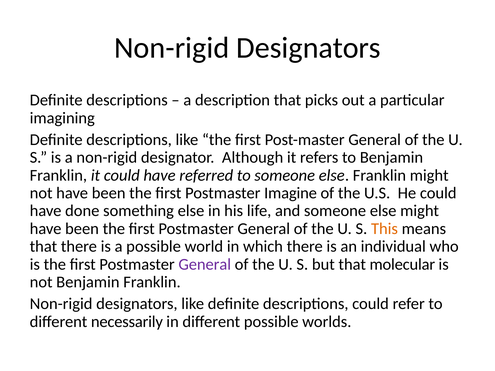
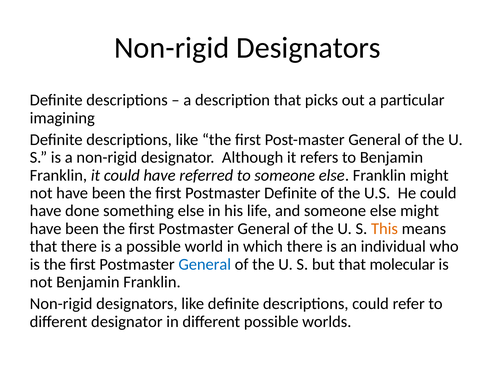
Postmaster Imagine: Imagine -> Definite (291, 193)
General colour: purple -> blue (205, 264)
different necessarily: necessarily -> designator (127, 322)
